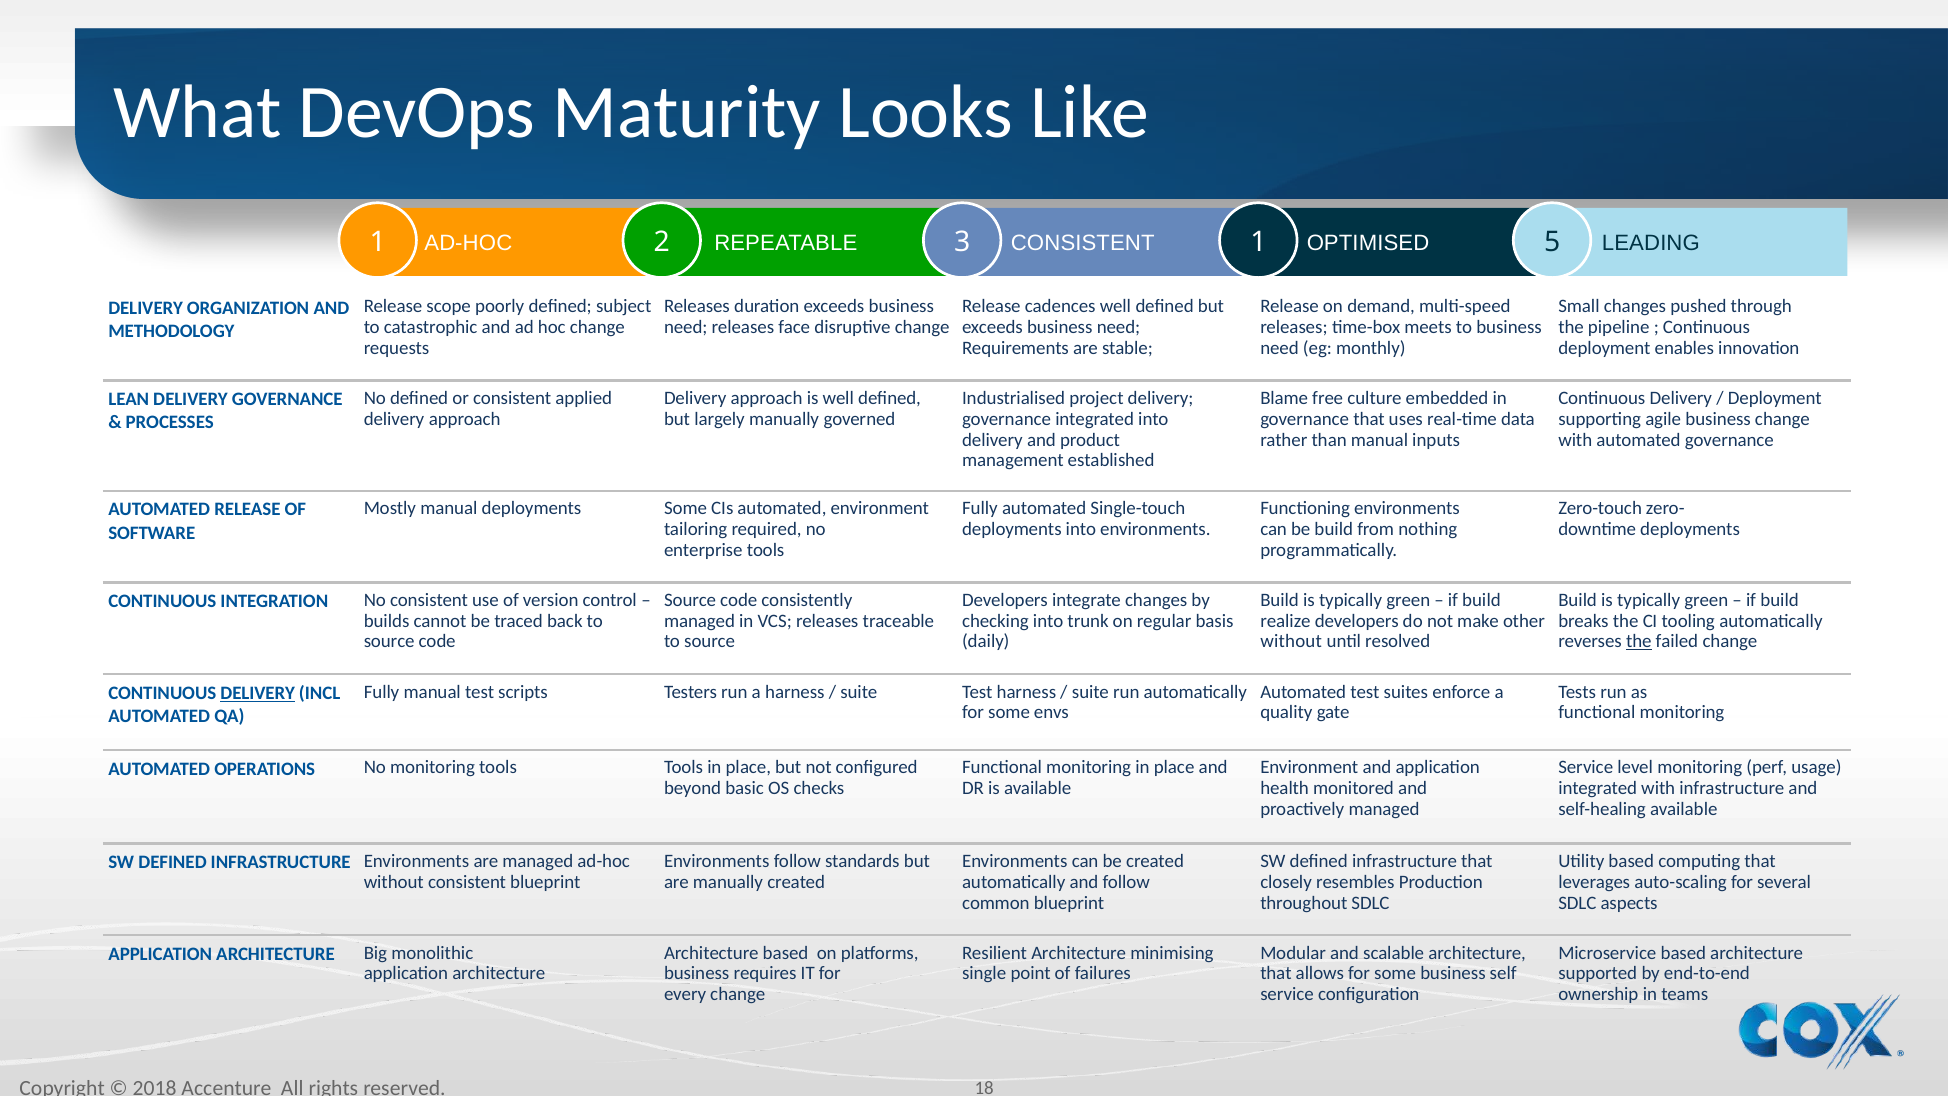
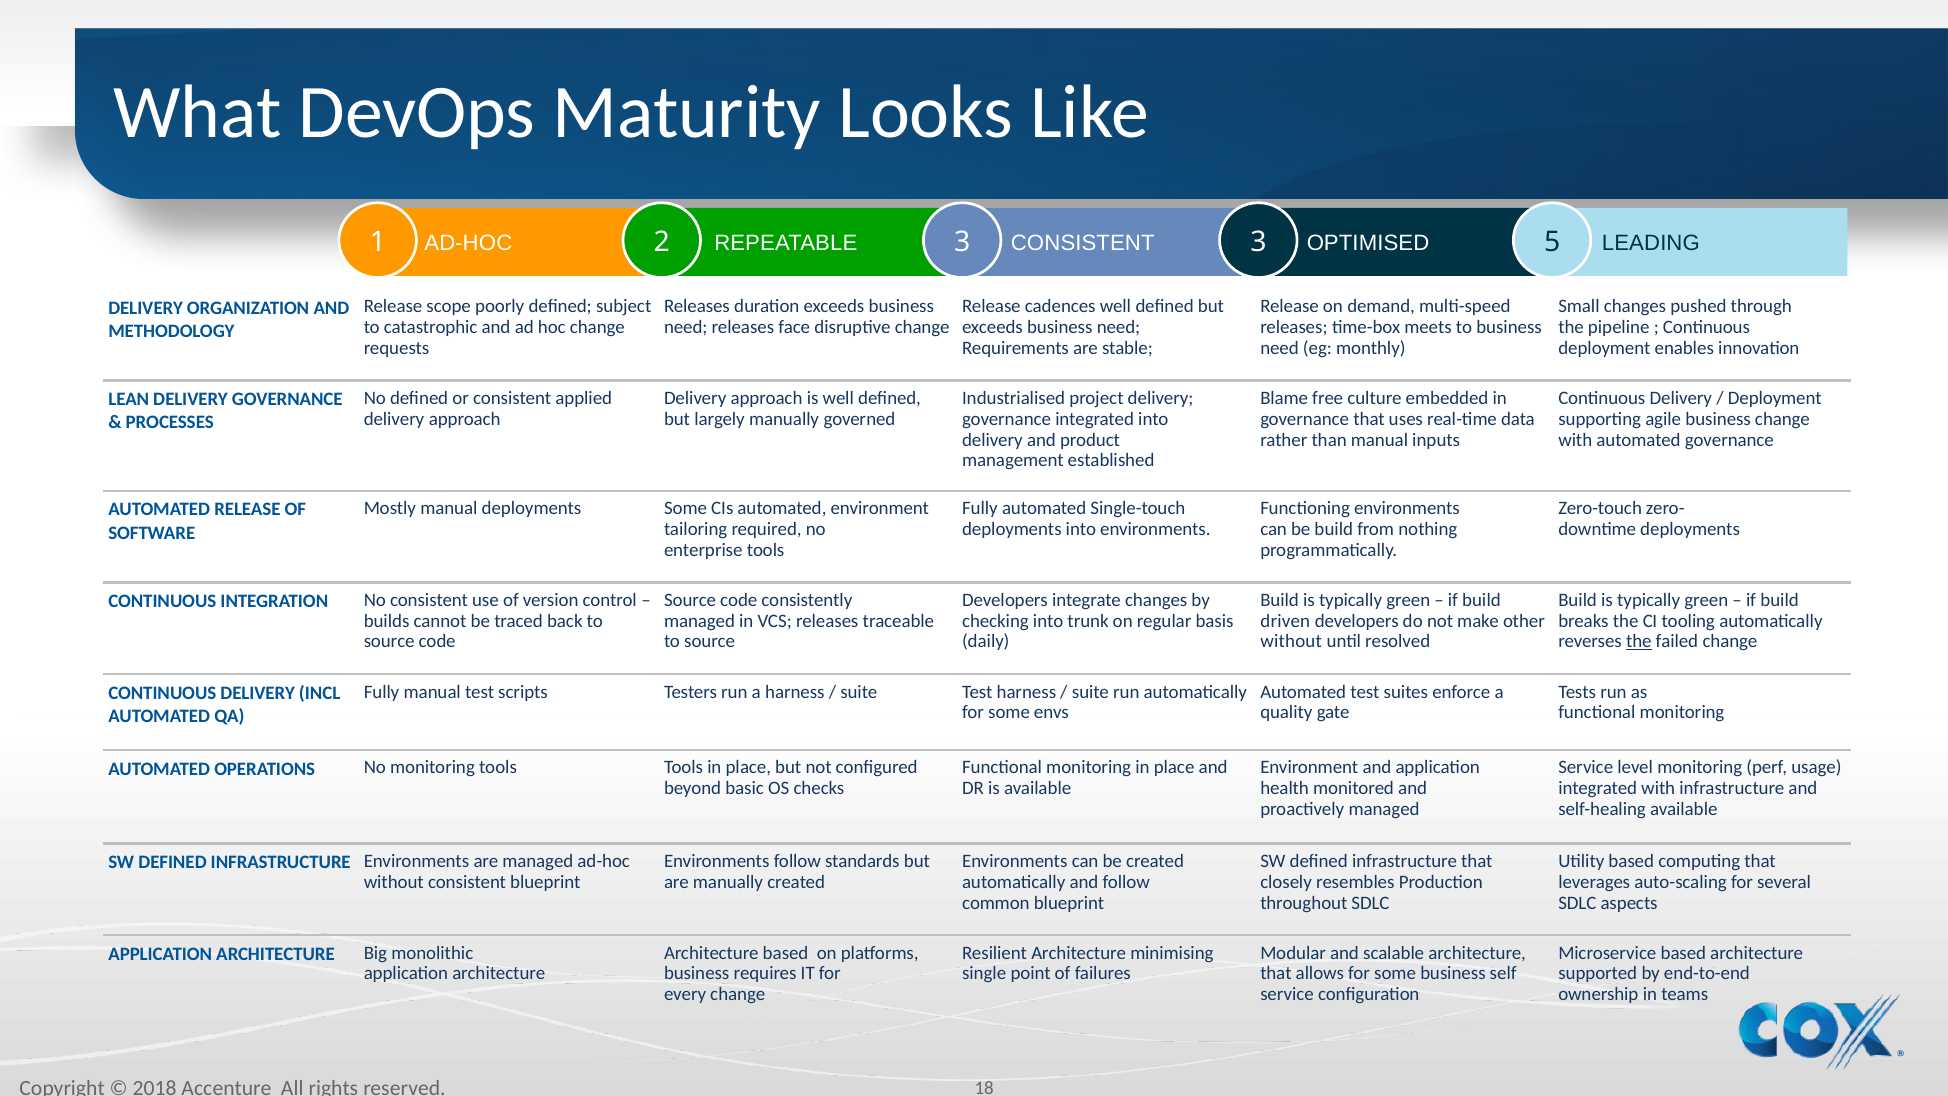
3 1: 1 -> 3 (1258, 242)
realize: realize -> driven (1285, 621)
DELIVERY underline: present -> none (258, 693)
